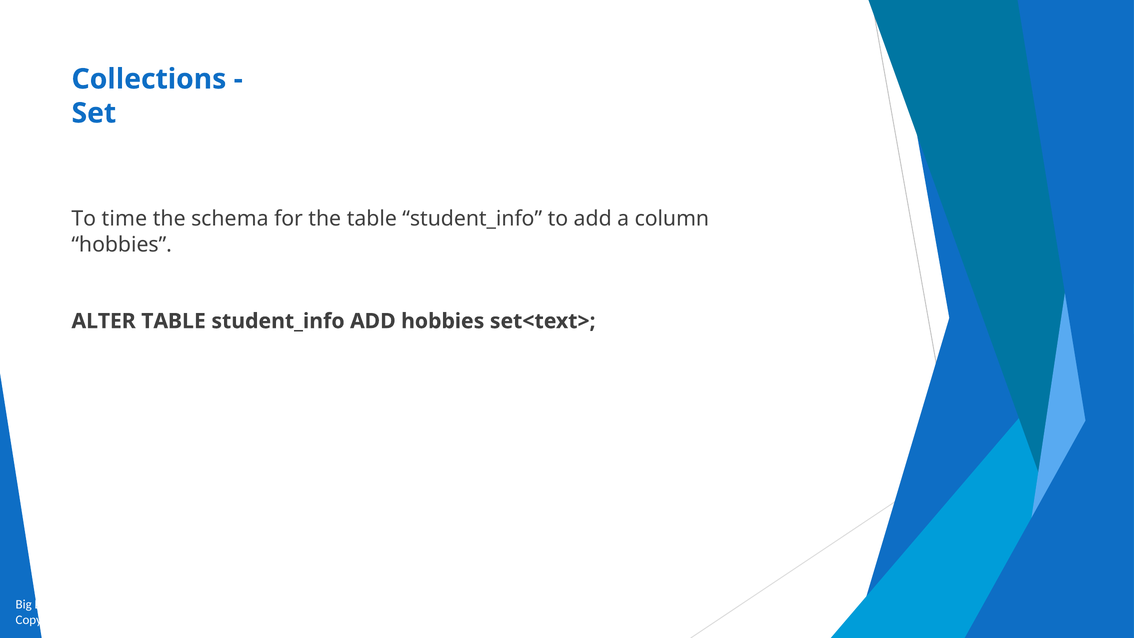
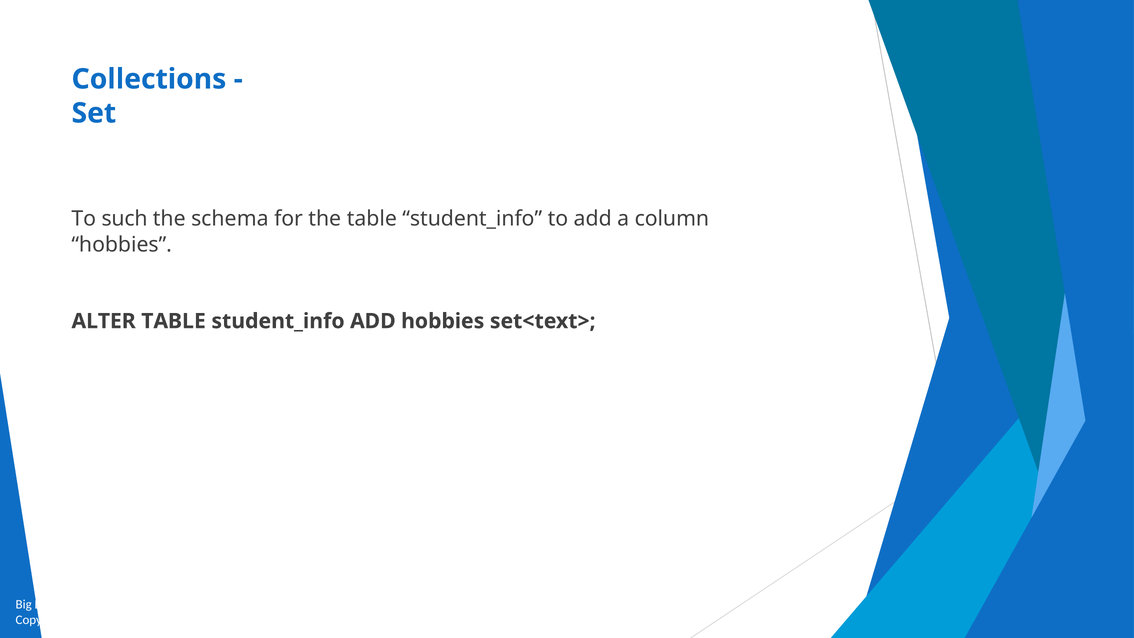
time: time -> such (125, 219)
